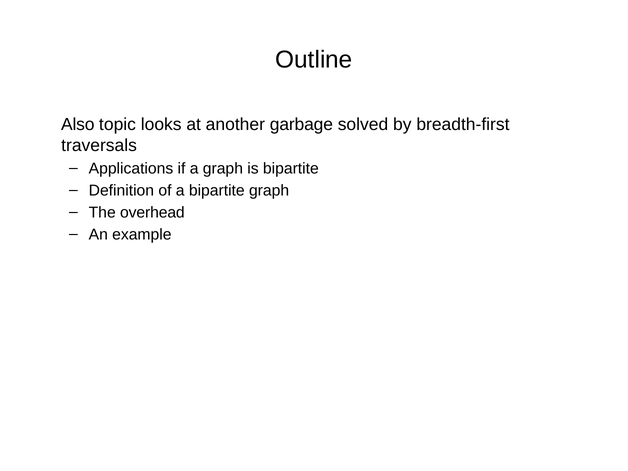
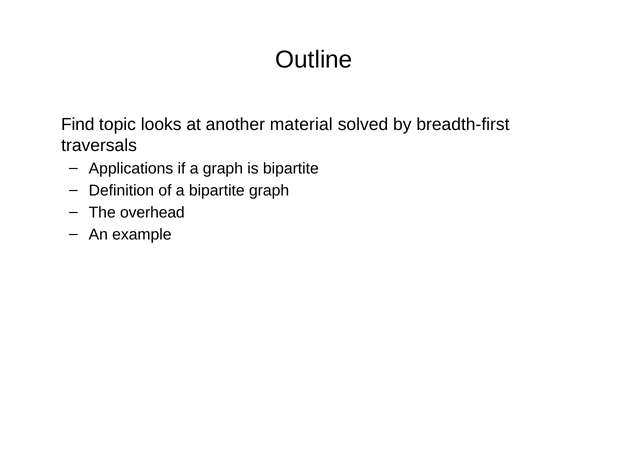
Also: Also -> Find (78, 125)
garbage: garbage -> material (301, 125)
